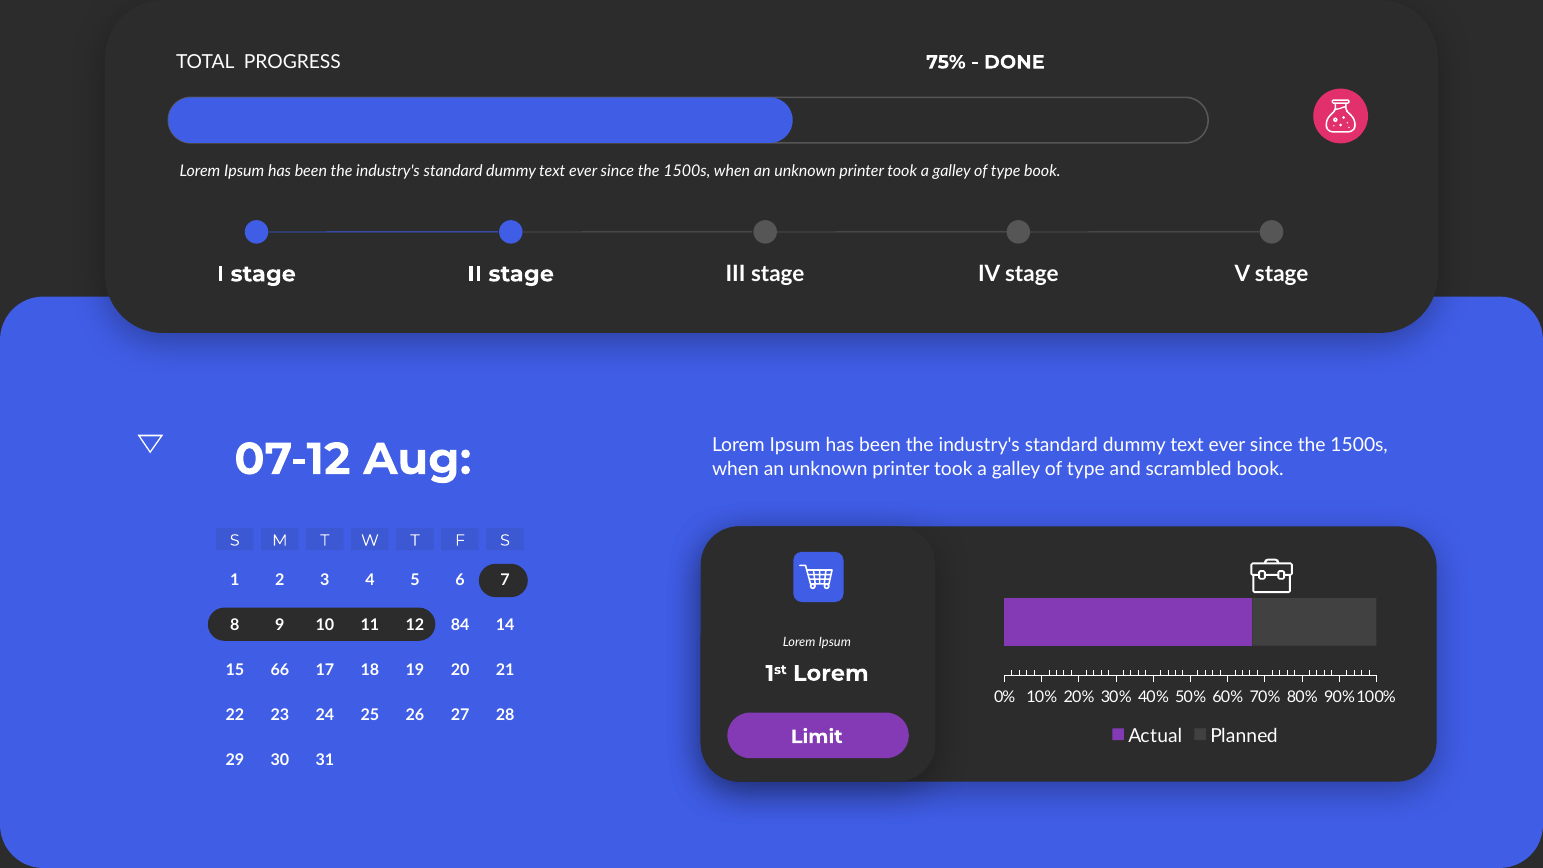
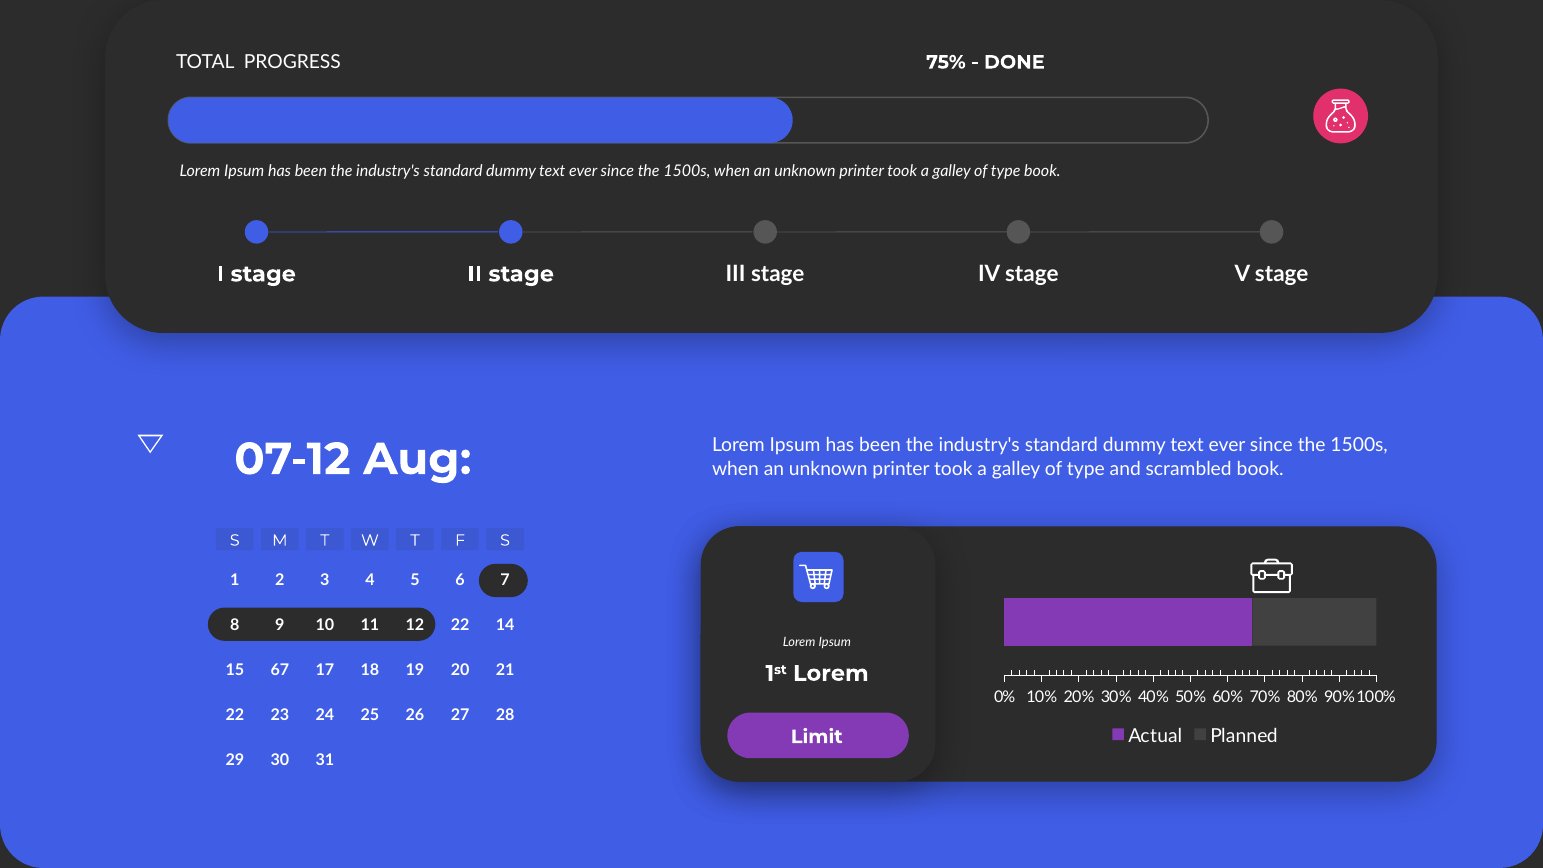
12 84: 84 -> 22 (460, 625)
66: 66 -> 67 (280, 670)
